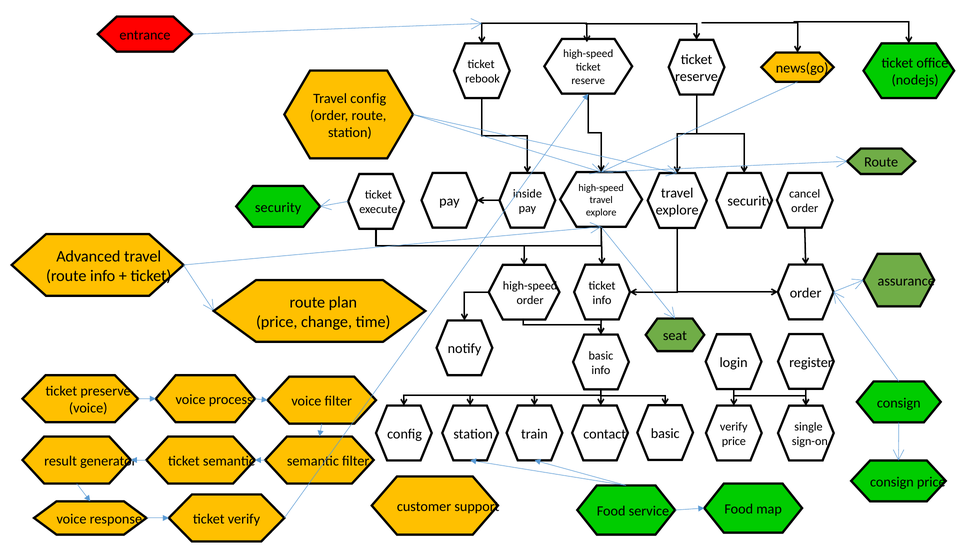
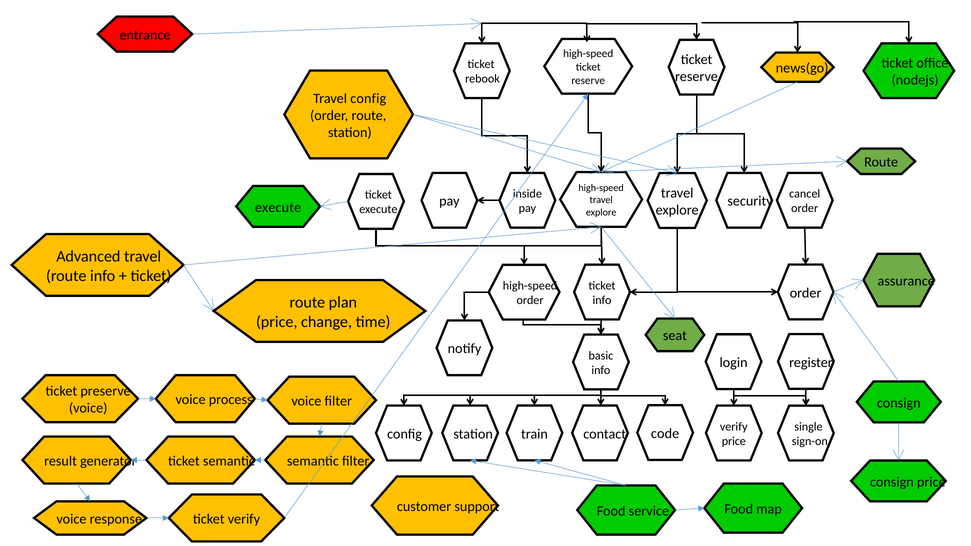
security: security -> execute (278, 207)
config basic: basic -> code (665, 434)
